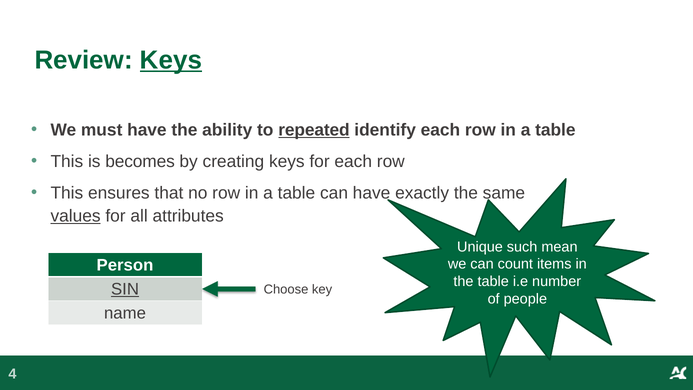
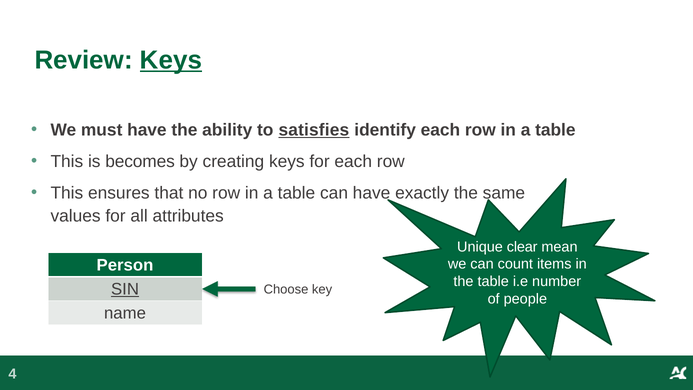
repeated: repeated -> satisfies (314, 130)
values underline: present -> none (76, 216)
such: such -> clear (522, 247)
